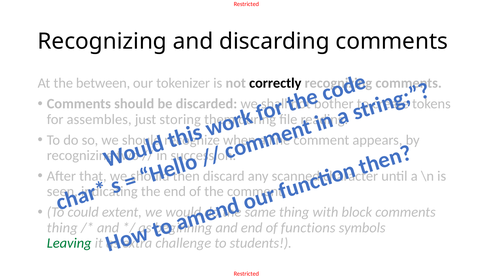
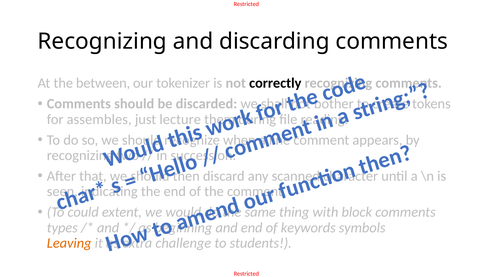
storing: storing -> lecture (180, 119)
thing: thing -> types (62, 228)
functions: functions -> keywords (308, 228)
Leaving colour: green -> orange (69, 243)
